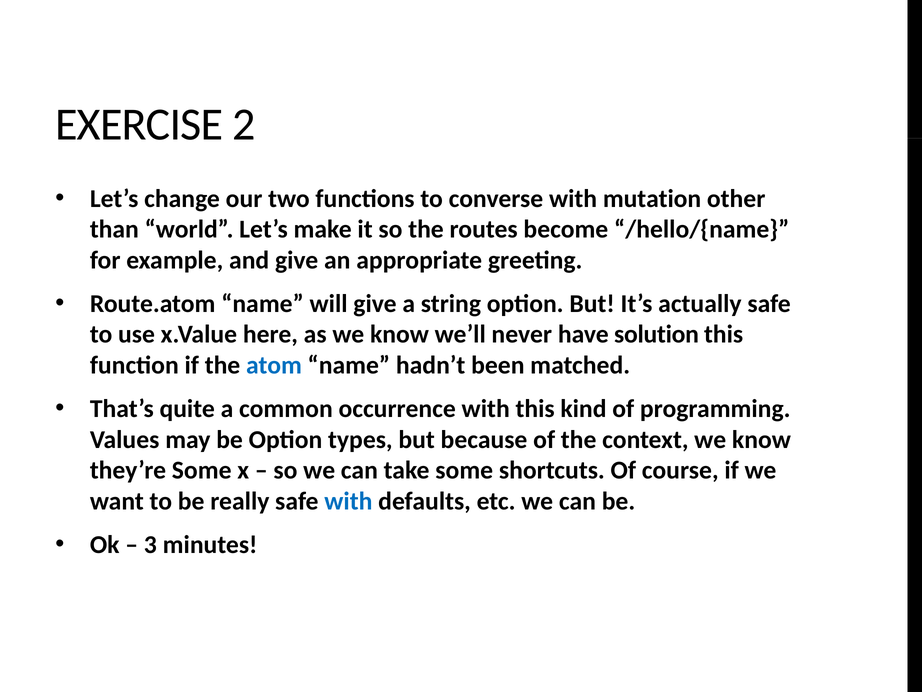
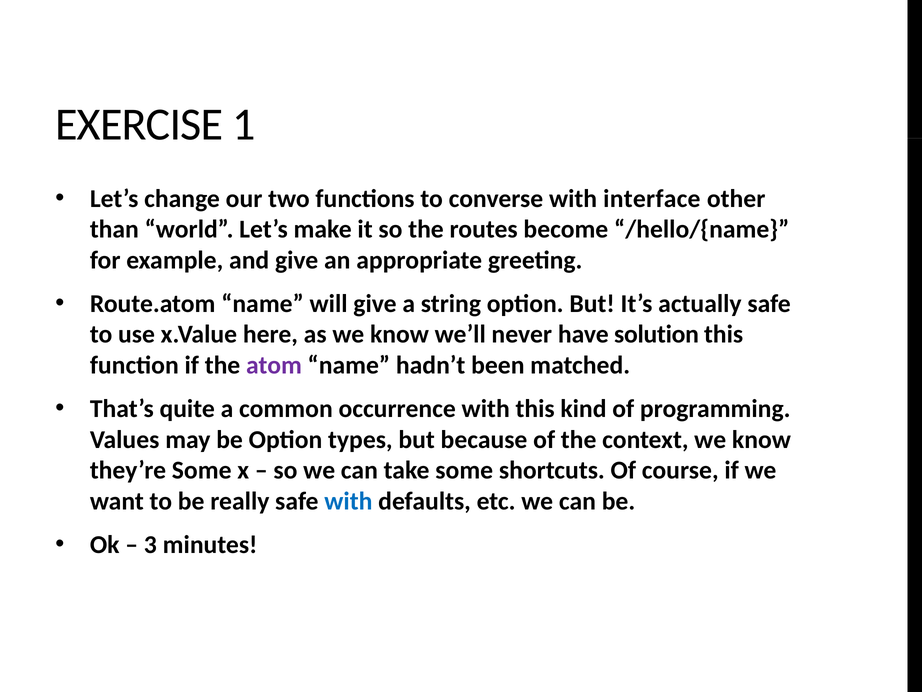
2: 2 -> 1 (244, 125)
mutation: mutation -> interface (652, 198)
atom colour: blue -> purple (274, 365)
